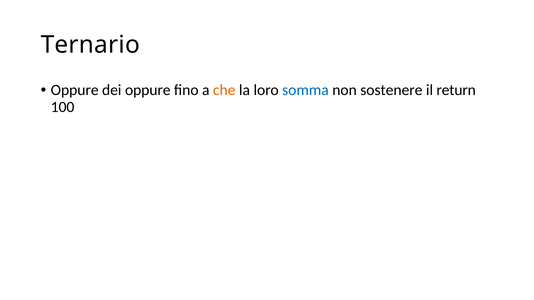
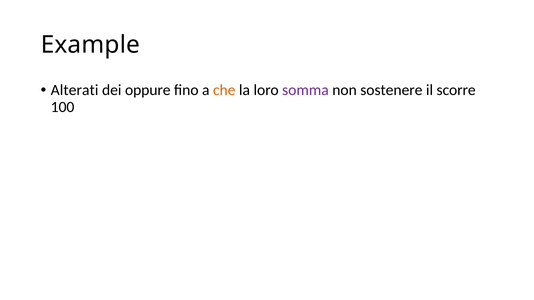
Ternario: Ternario -> Example (90, 45)
Oppure: Oppure -> Alterati (75, 90)
somma colour: blue -> purple (305, 90)
return: return -> scorre (456, 90)
